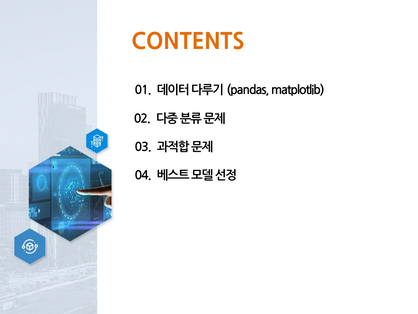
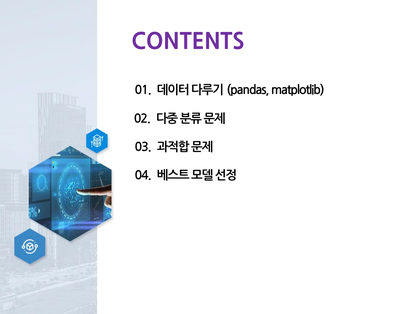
CONTENTS colour: orange -> purple (188, 42)
